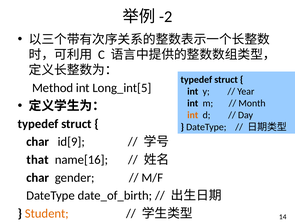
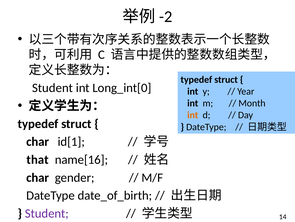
Method: Method -> Student (53, 88)
Long_int[5: Long_int[5 -> Long_int[0 (122, 88)
id[9: id[9 -> id[1 (71, 141)
Student colour: orange -> purple (47, 213)
